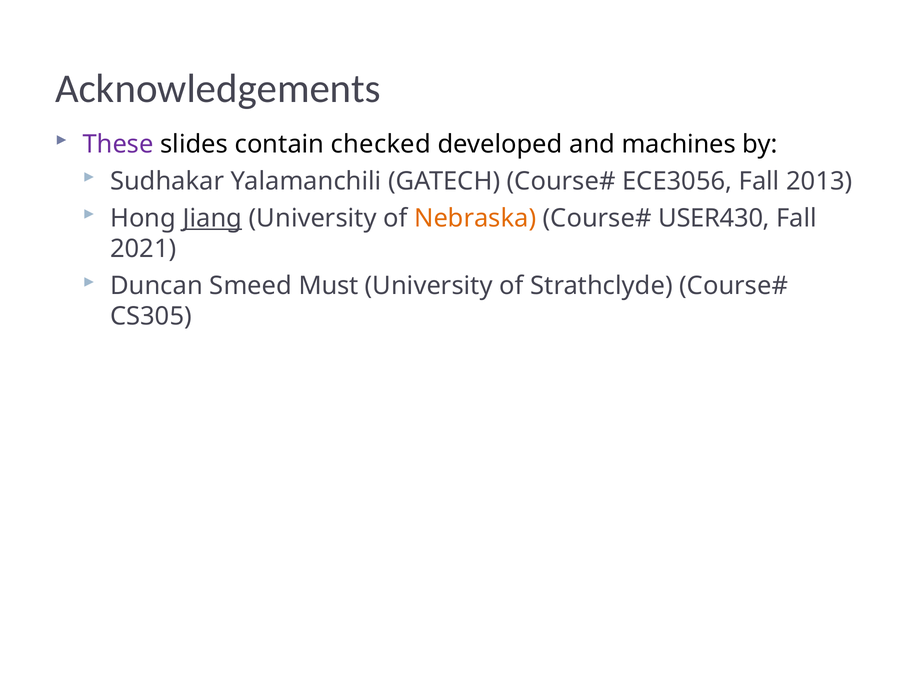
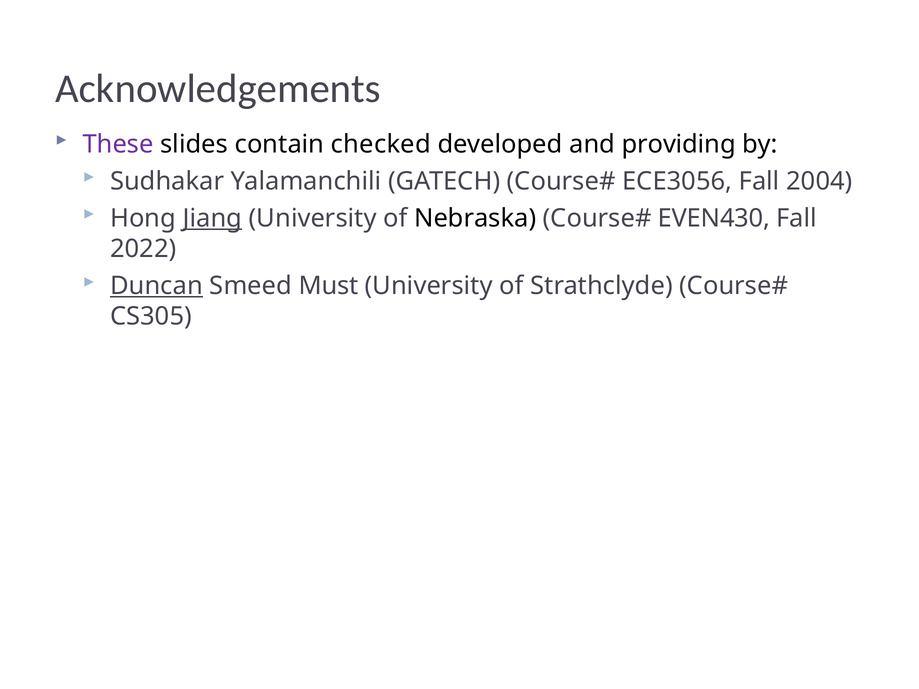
machines: machines -> providing (679, 144)
2013: 2013 -> 2004 (819, 181)
Nebraska colour: orange -> black (475, 218)
USER430: USER430 -> EVEN430 (714, 218)
2021: 2021 -> 2022 (143, 249)
Duncan underline: none -> present (157, 286)
